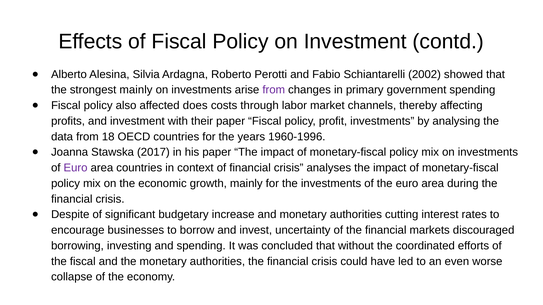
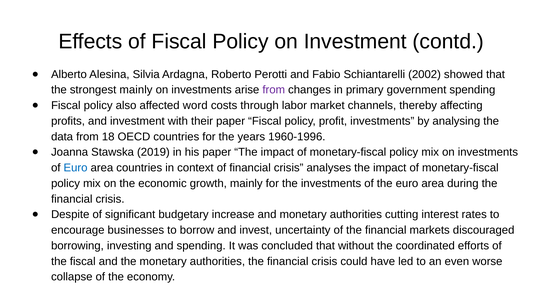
does: does -> word (195, 106)
2017: 2017 -> 2019 (153, 152)
Euro colour: purple -> blue (76, 168)
